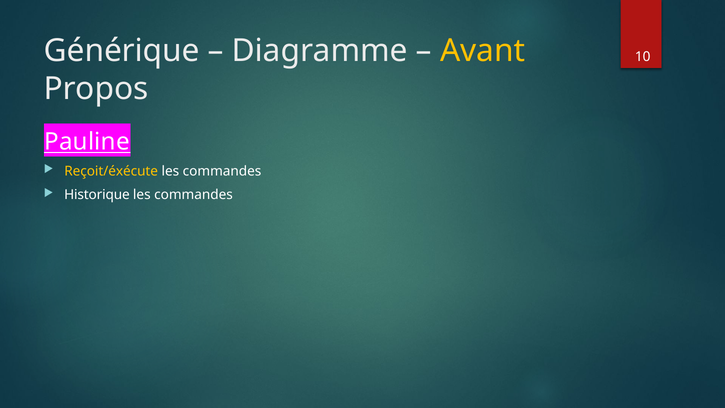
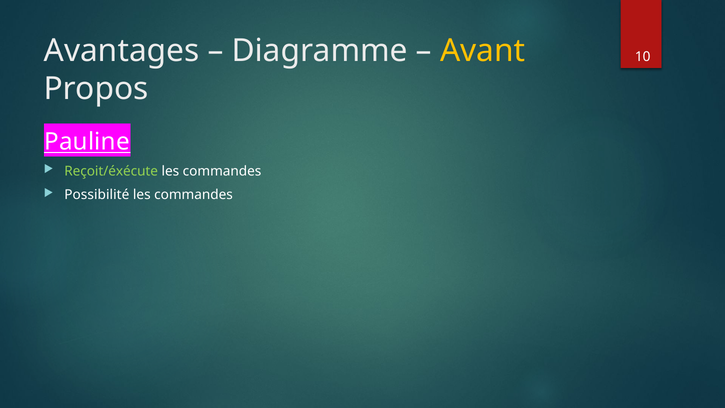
Générique: Générique -> Avantages (122, 51)
Reçoit/éxécute colour: yellow -> light green (111, 171)
Historique: Historique -> Possibilité (97, 195)
